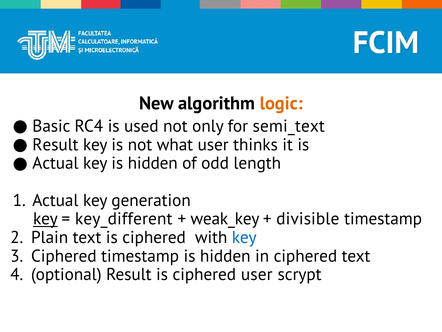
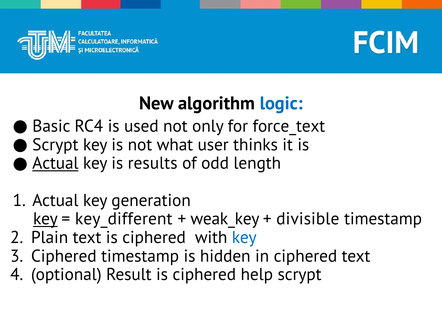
logic colour: orange -> blue (281, 103)
semi_text: semi_text -> force_text (289, 126)
Result: Result -> Scrypt (55, 145)
Actual underline: none -> present (55, 163)
key is hidden: hidden -> results (153, 163)
ciphered user: user -> help (257, 274)
